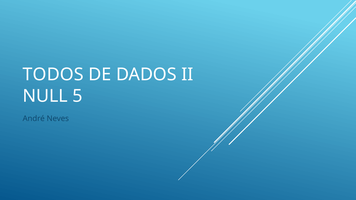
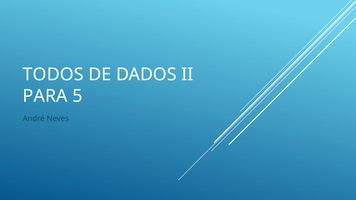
NULL: NULL -> PARA (45, 96)
